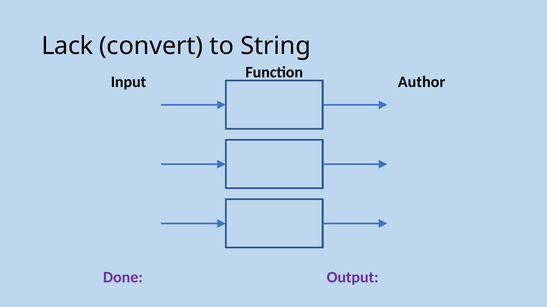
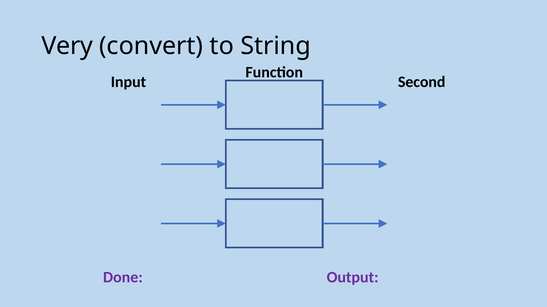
Lack: Lack -> Very (67, 46)
Author: Author -> Second (422, 82)
